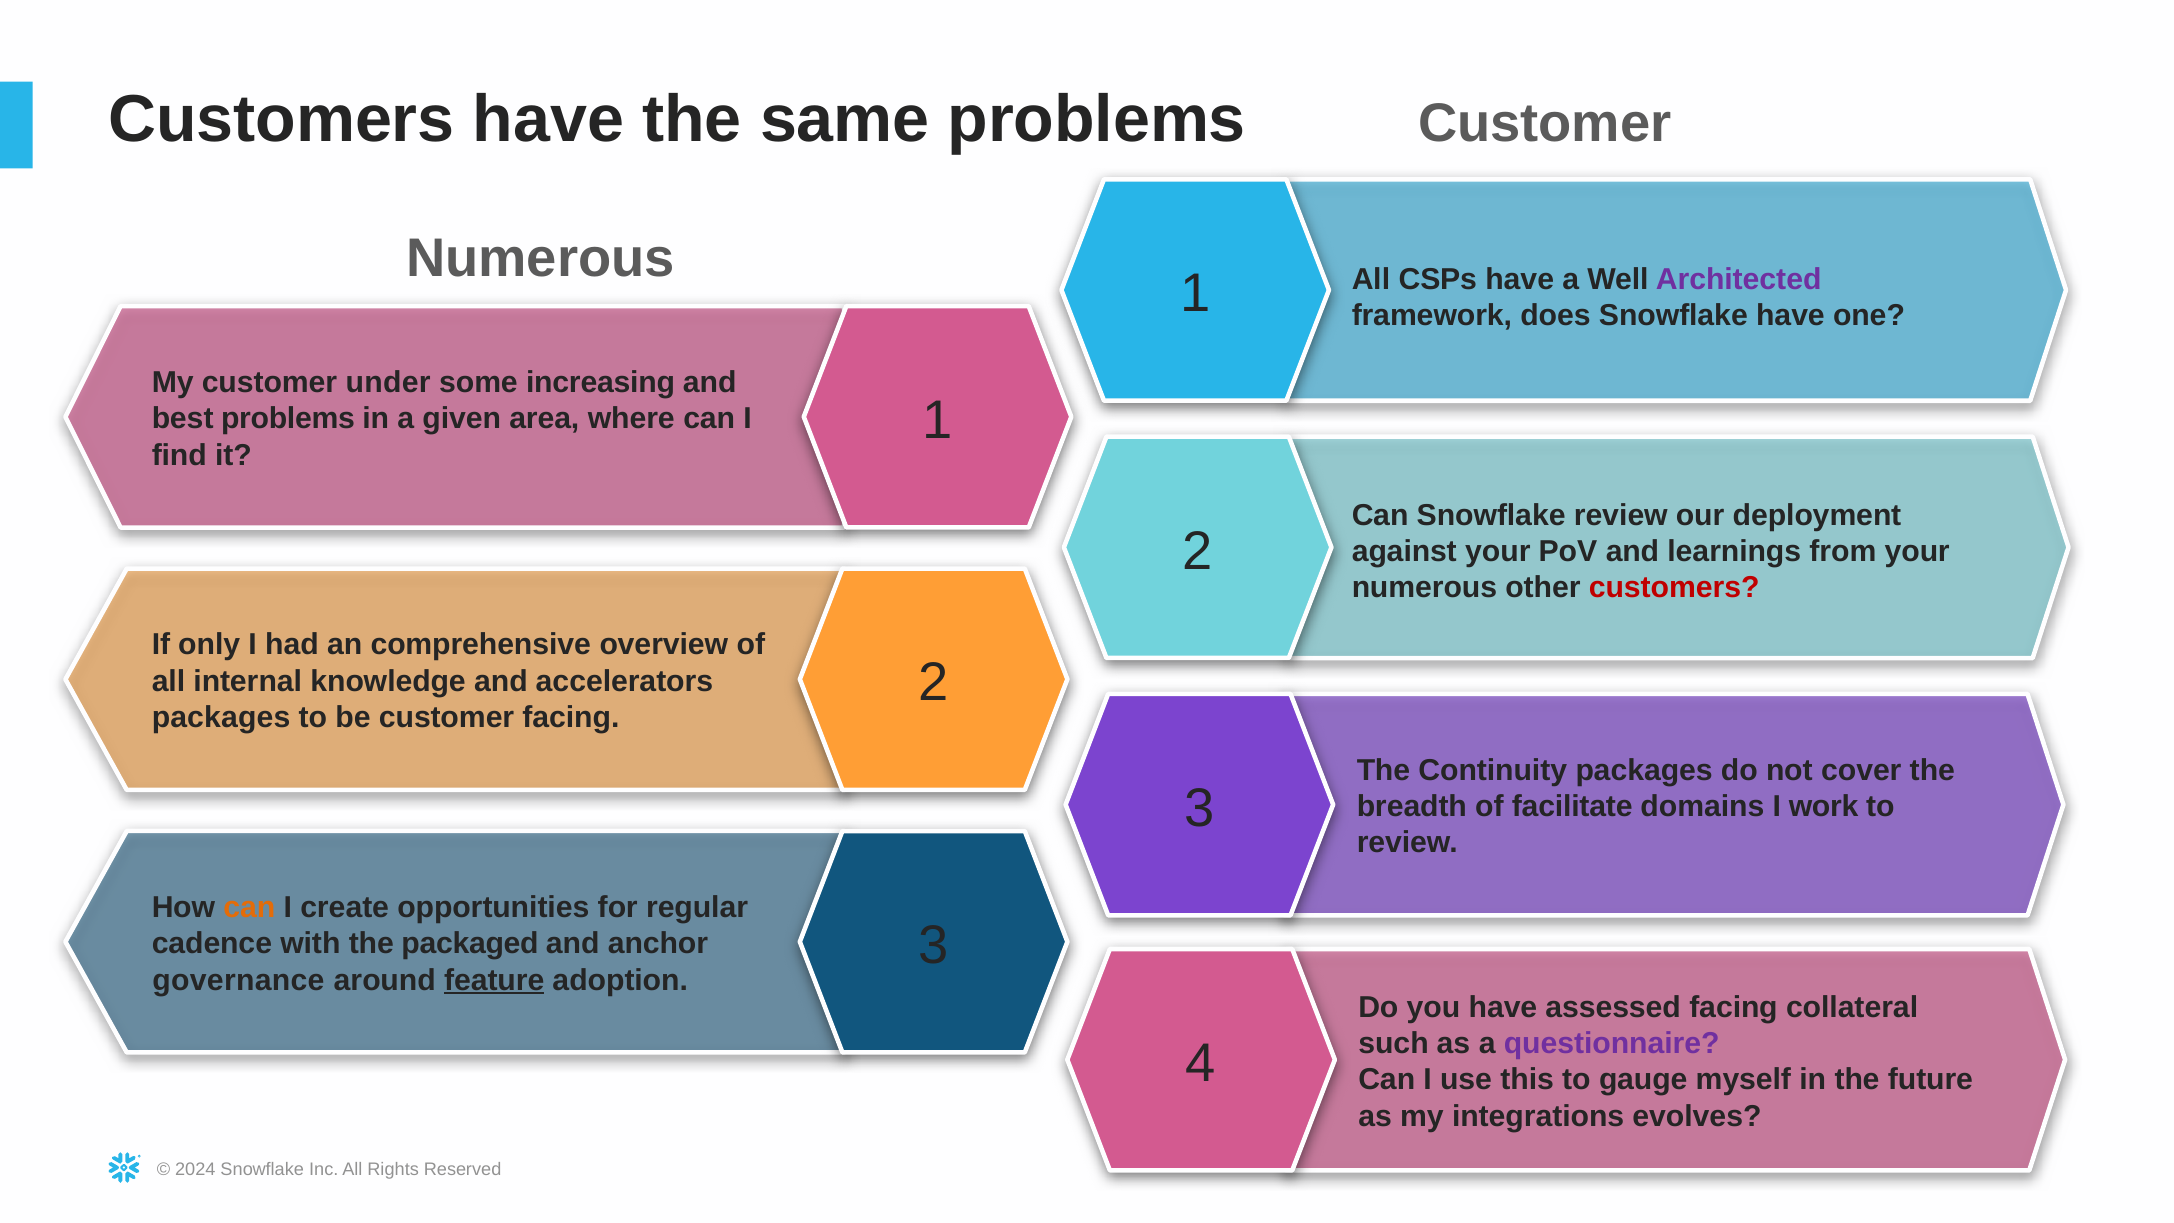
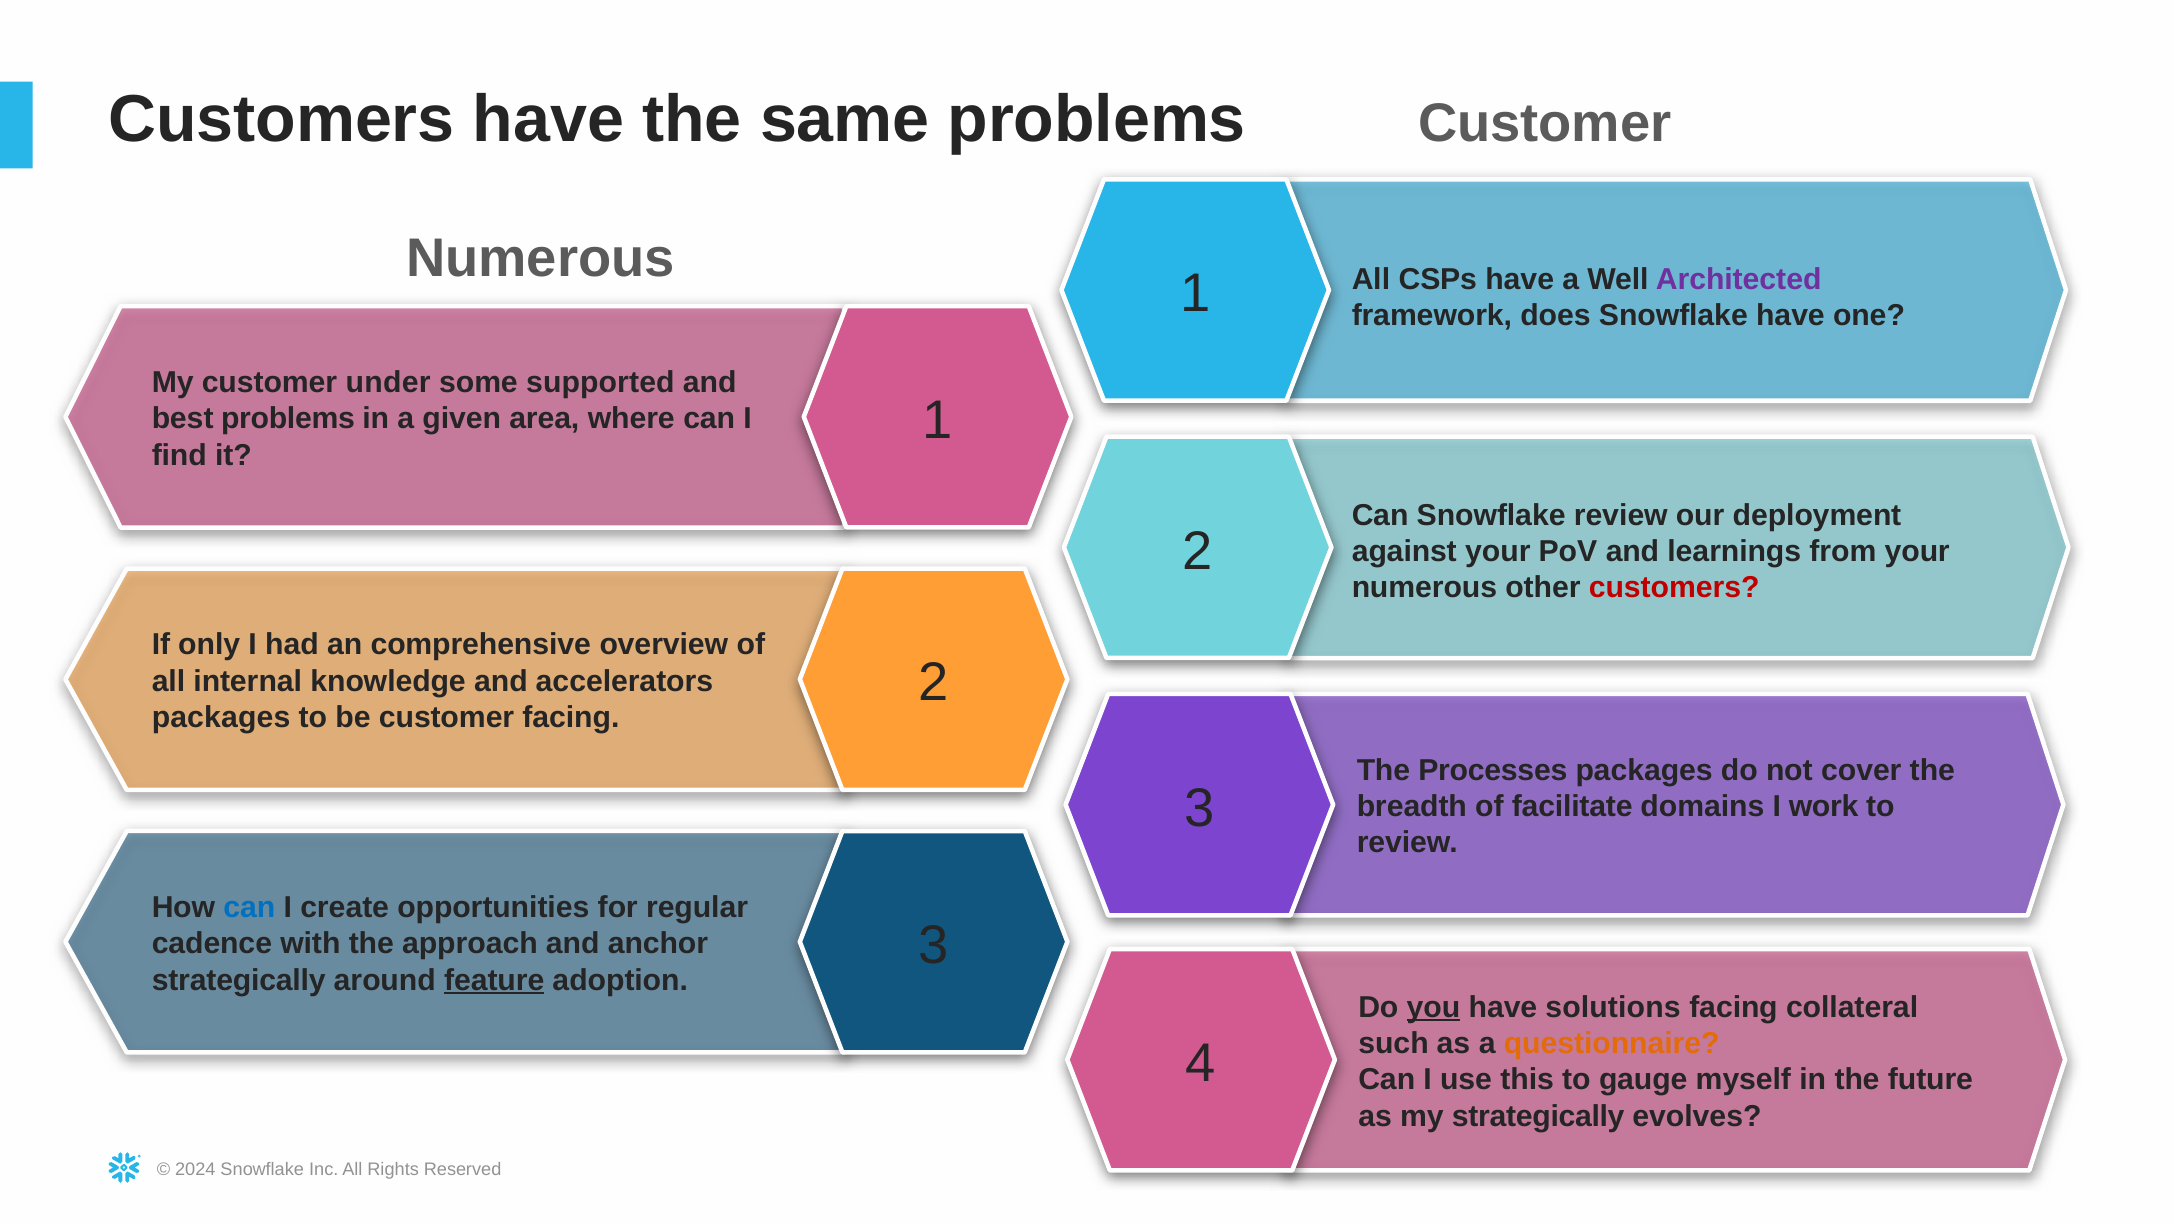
increasing: increasing -> supported (600, 383)
Continuity: Continuity -> Processes (1493, 770)
can colour: orange -> blue (249, 907)
packaged: packaged -> approach (470, 944)
governance: governance -> strategically (239, 980)
you underline: none -> present (1433, 1007)
assessed: assessed -> solutions (1613, 1007)
questionnaire colour: purple -> orange (1612, 1044)
my integrations: integrations -> strategically (1538, 1116)
